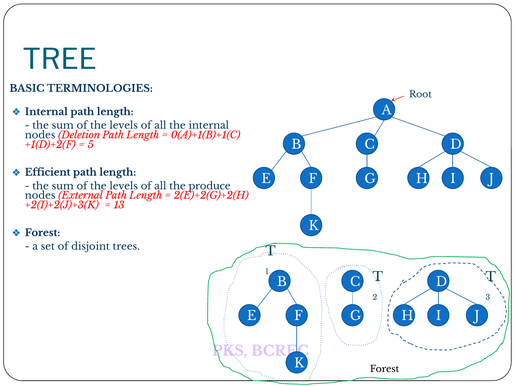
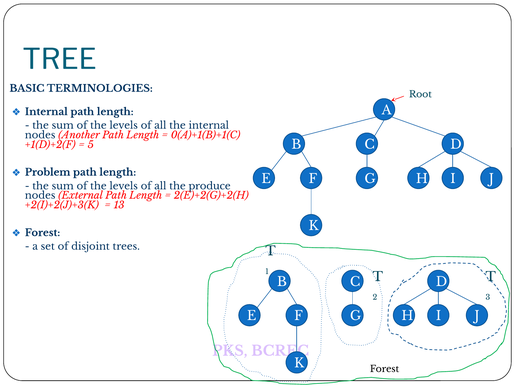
Deletion: Deletion -> Another (79, 135)
Efficient: Efficient -> Problem (48, 172)
